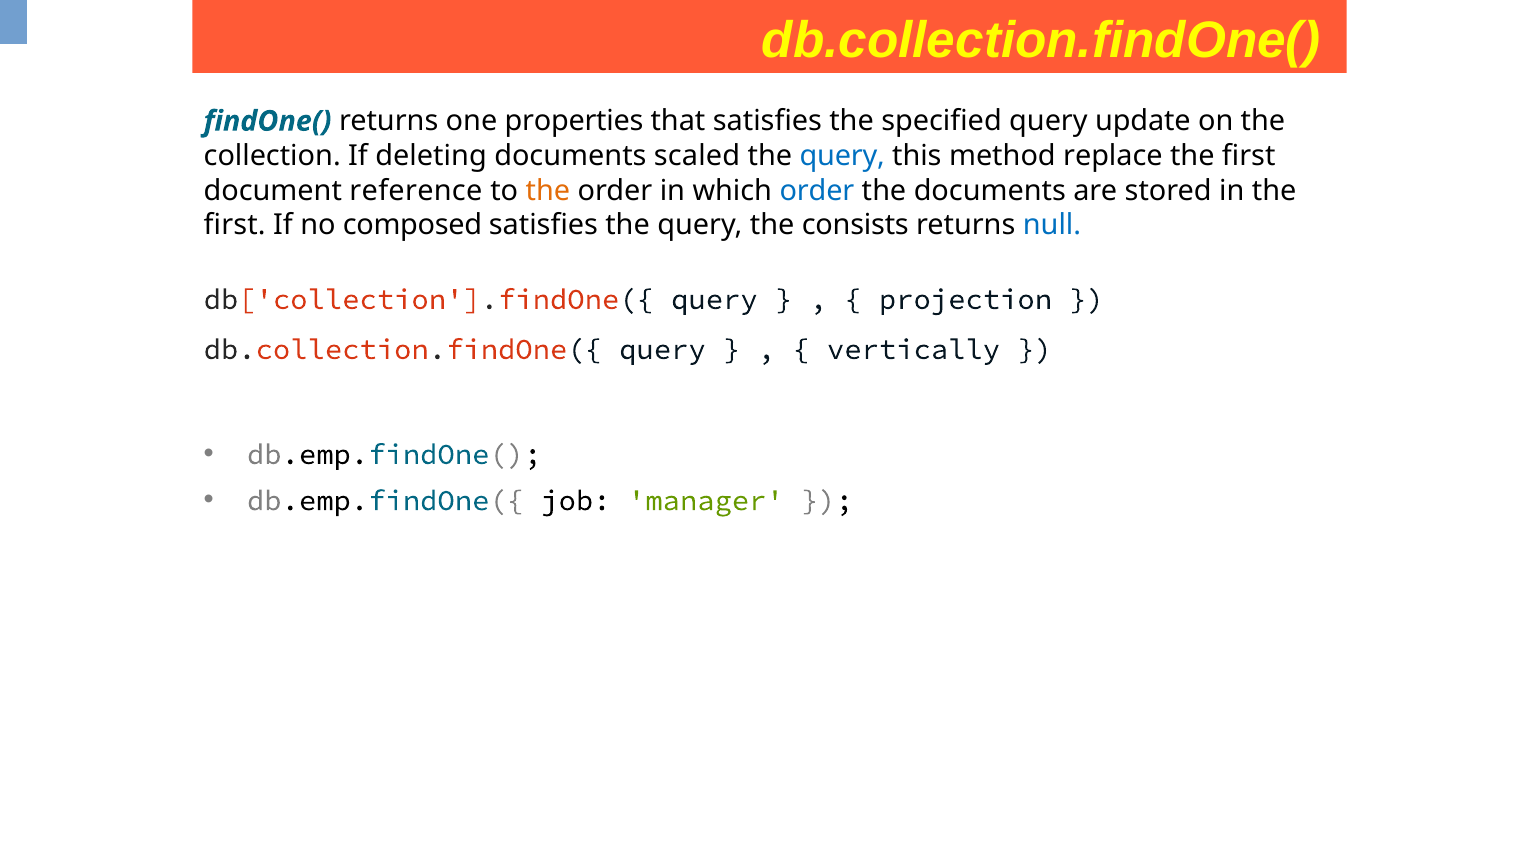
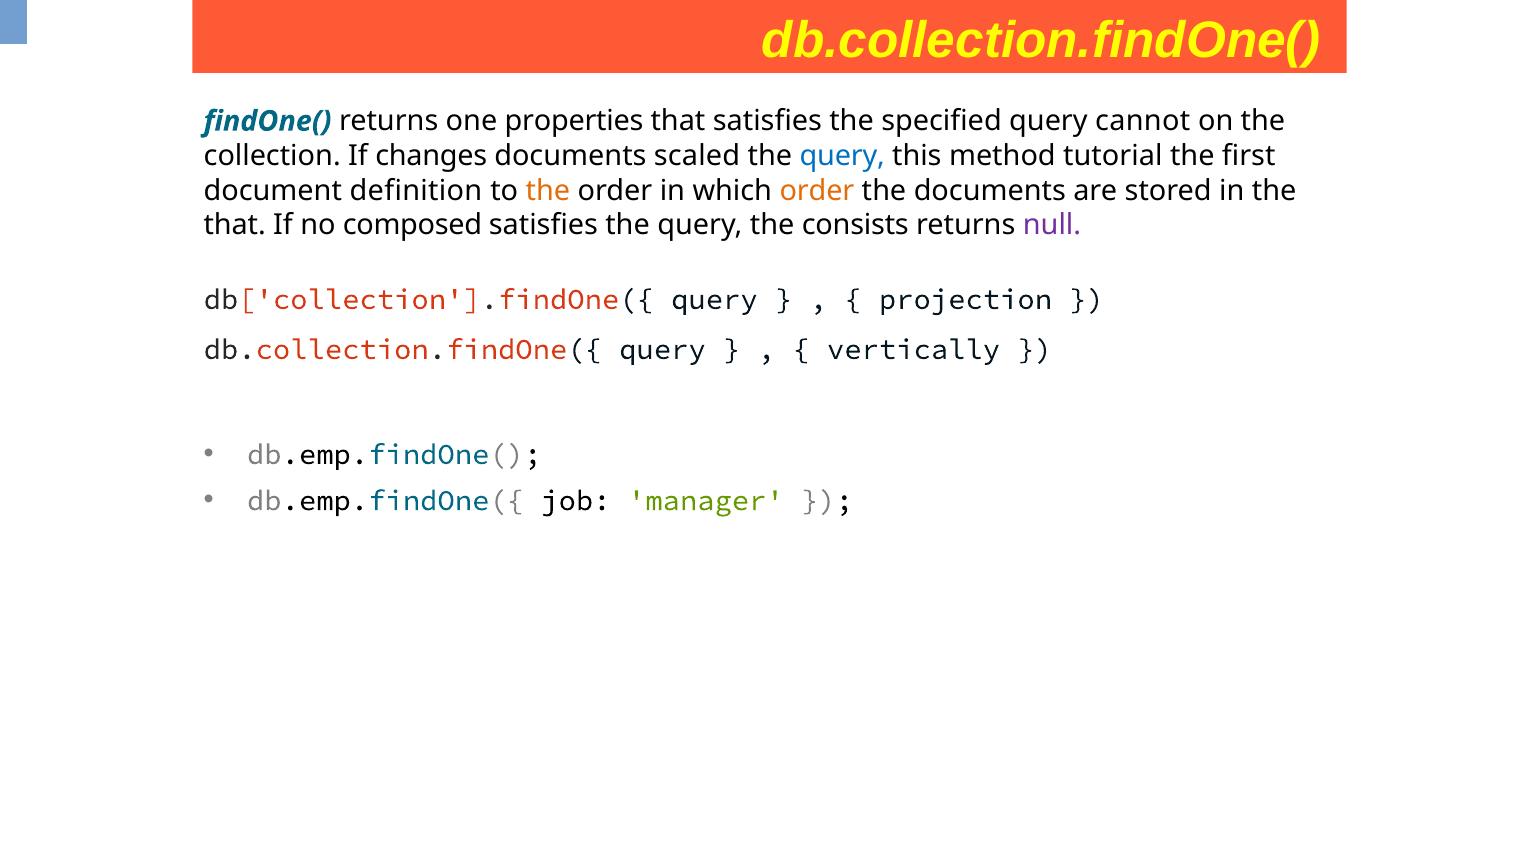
update: update -> cannot (1143, 121)
deleting: deleting -> changes (431, 156)
replace: replace -> tutorial (1113, 156)
reference: reference -> definition (416, 190)
order colour: blue -> orange (817, 190)
first: first -> that (235, 225)
null colour: blue -> purple (1052, 225)
